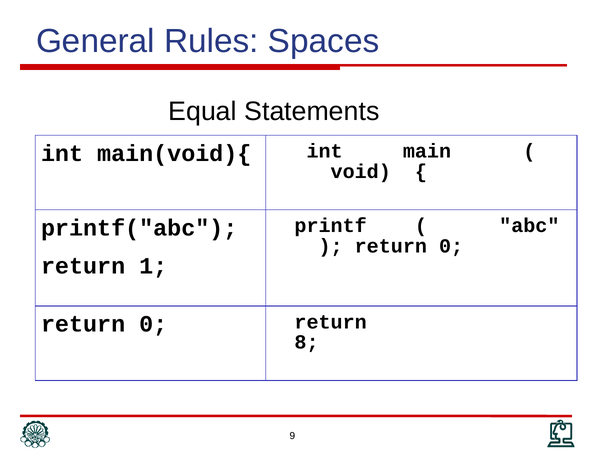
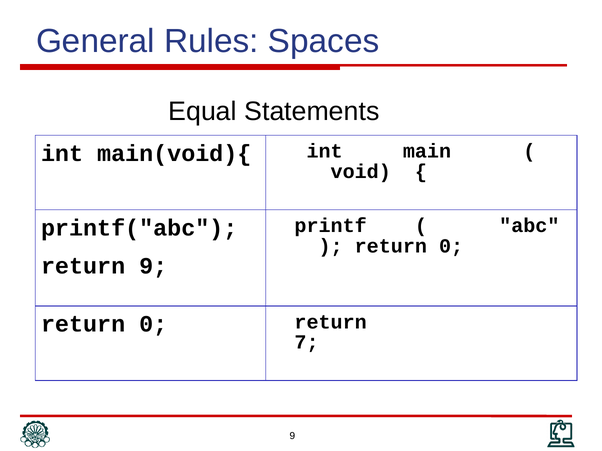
return 1: 1 -> 9 (153, 266)
8: 8 -> 7 (307, 343)
